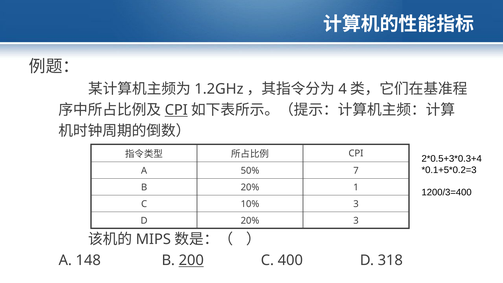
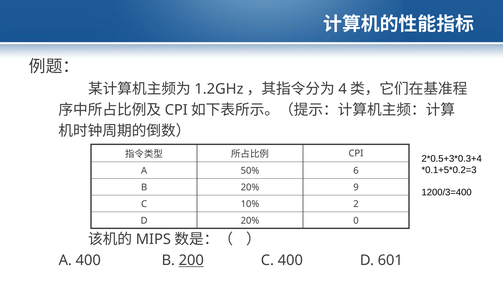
CPI underline: present -> none (176, 110)
7: 7 -> 6 (356, 171)
1: 1 -> 9 (356, 187)
10% 3: 3 -> 2 (356, 204)
20% 3: 3 -> 0 (356, 221)
A 148: 148 -> 400 (88, 260)
318: 318 -> 601 (390, 260)
